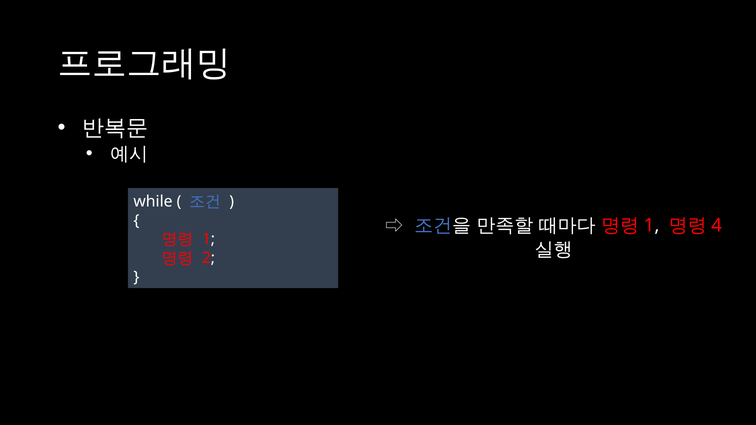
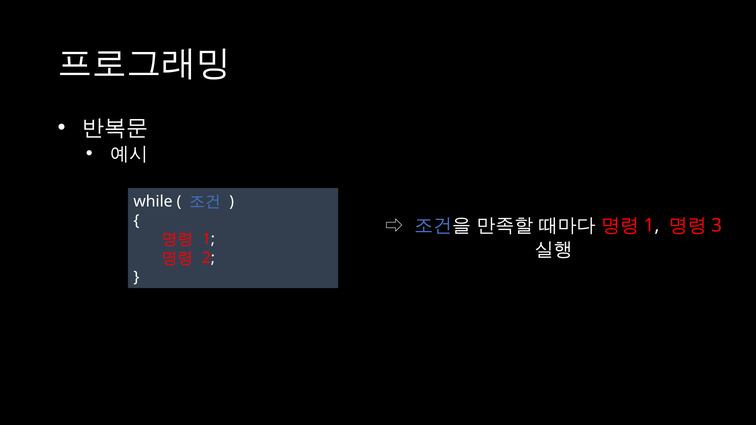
4: 4 -> 3 (717, 225)
